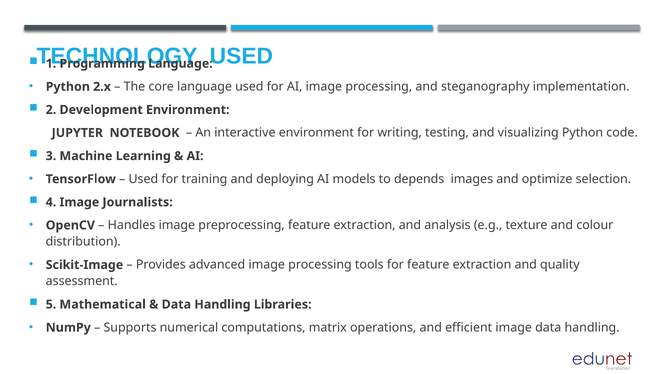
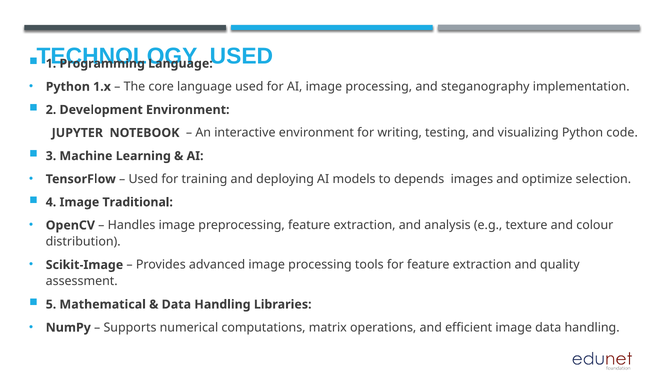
2.x: 2.x -> 1.x (102, 87)
Journalists: Journalists -> Traditional (138, 202)
